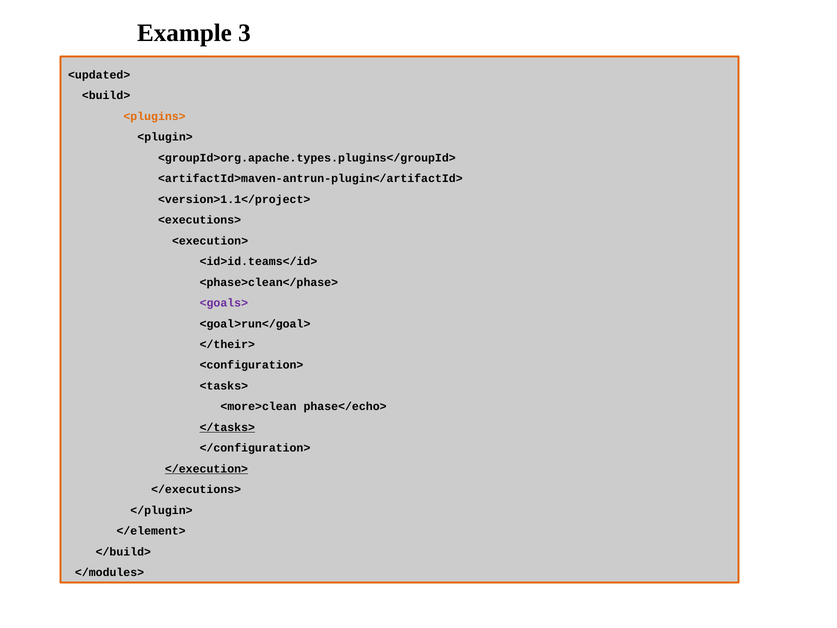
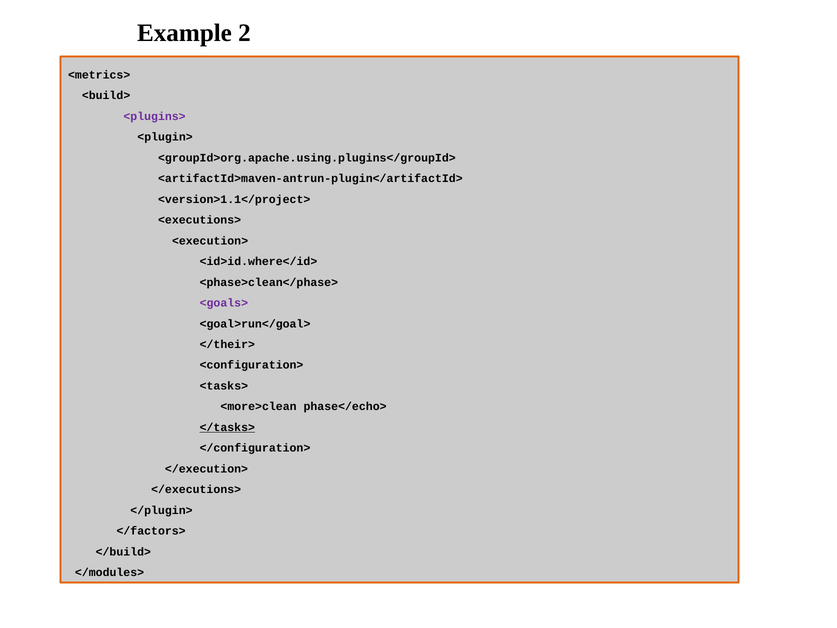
3: 3 -> 2 (244, 33)
<updated>: <updated> -> <metrics> (99, 75)
<plugins> colour: orange -> purple (155, 116)
<groupId>org.apache.types.plugins</groupId>: <groupId>org.apache.types.plugins</groupId> -> <groupId>org.apache.using.plugins</groupId> (307, 158)
<id>id.teams</id>: <id>id.teams</id> -> <id>id.where</id> (258, 261)
</execution> underline: present -> none (207, 469)
</element>: </element> -> </factors> (151, 531)
